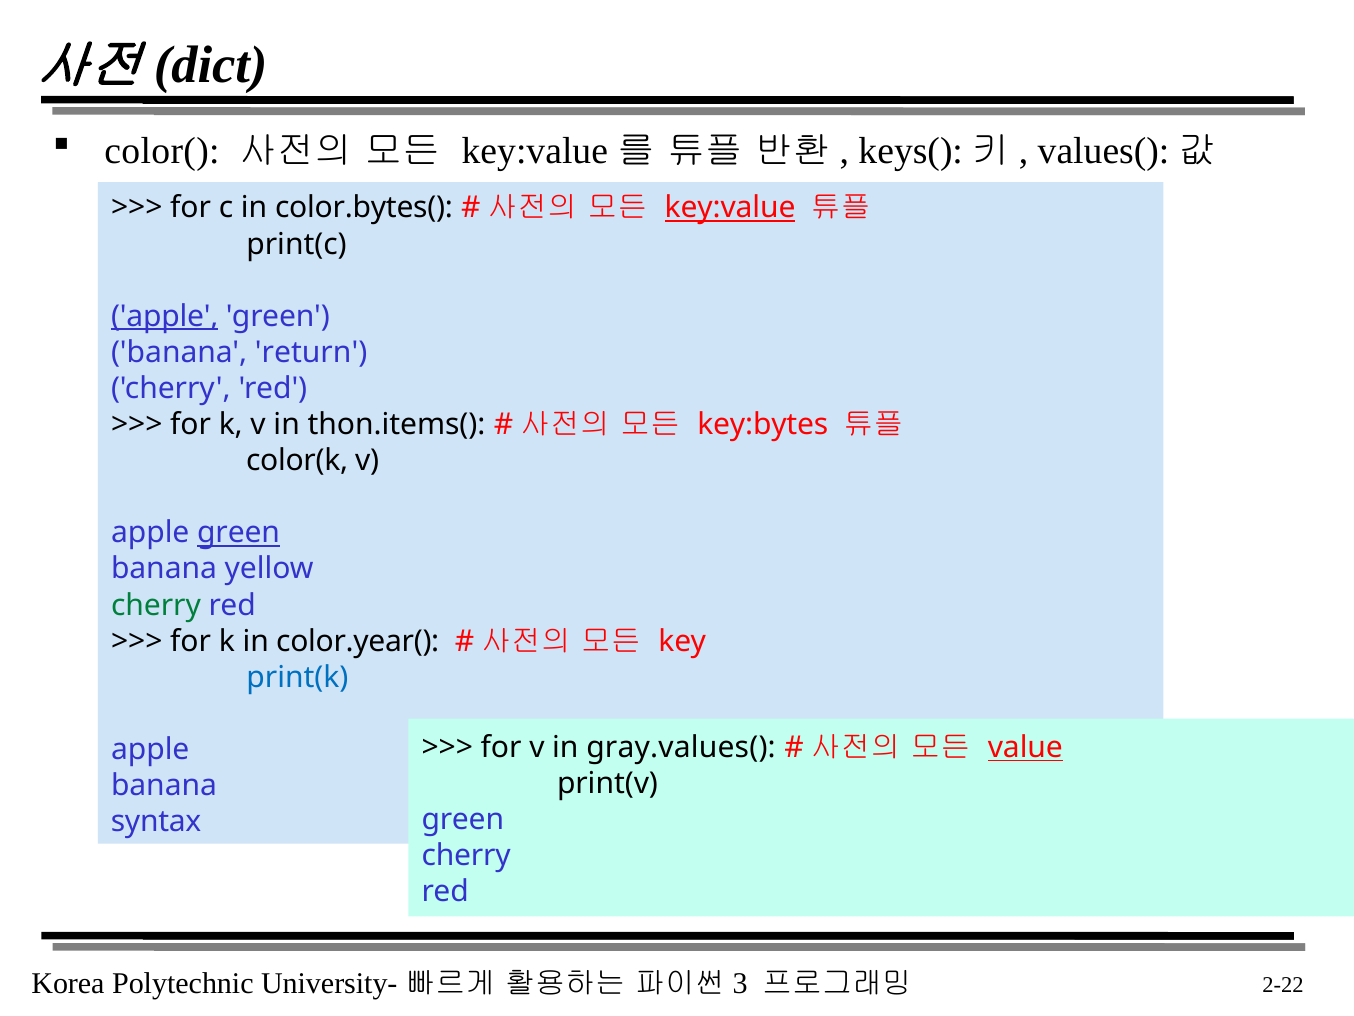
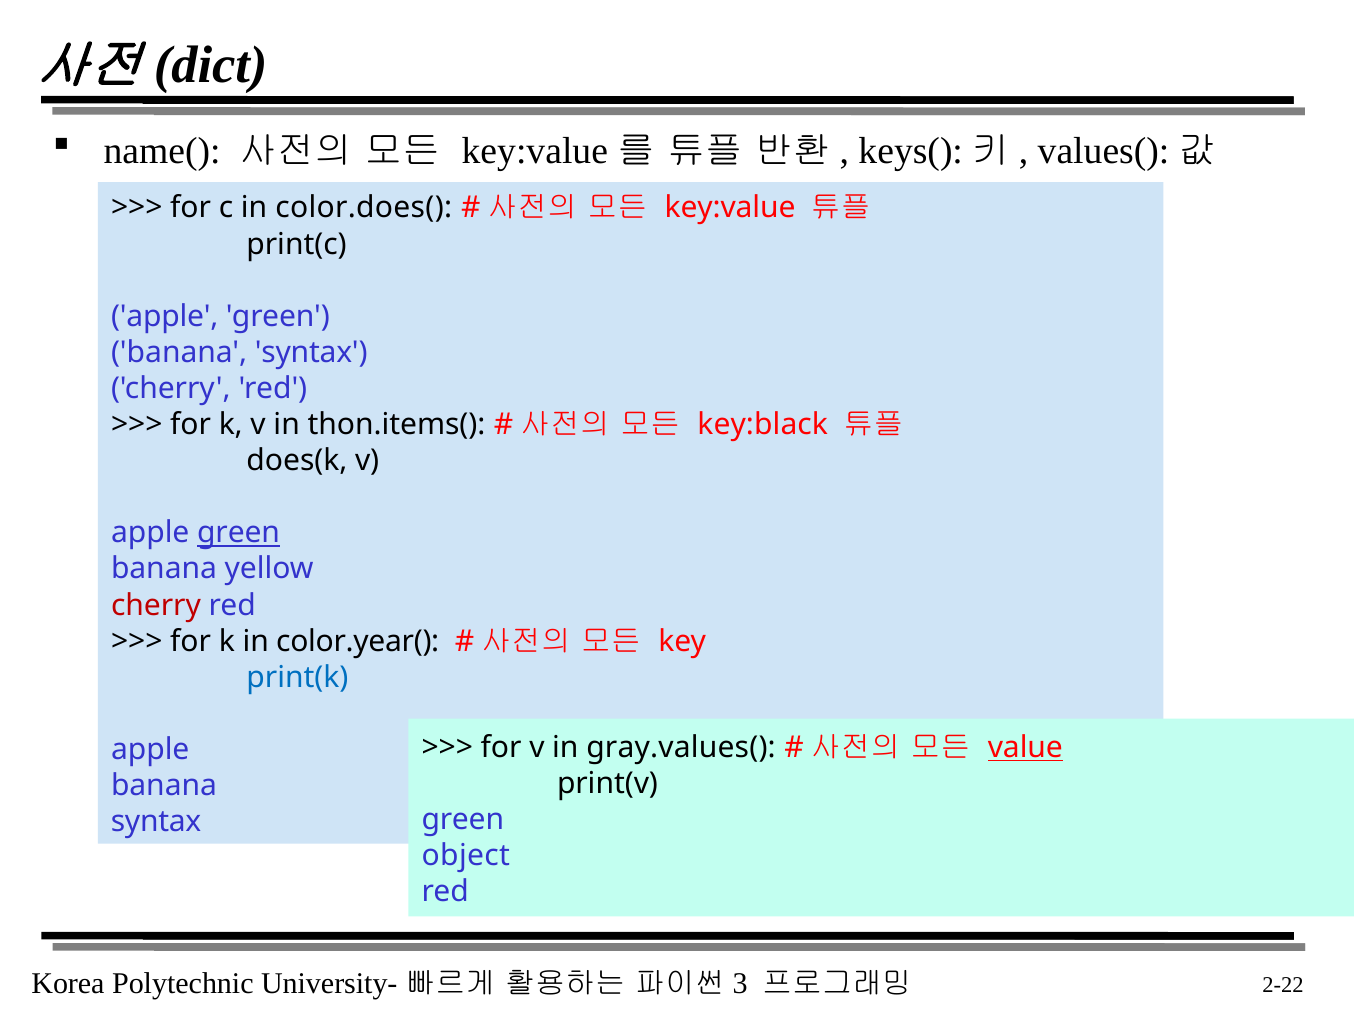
color(: color( -> name( (162, 151)
color.bytes(: color.bytes( -> color.does( (364, 208)
key:value underline: present -> none (730, 208)
apple underline: present -> none (165, 316)
return: return -> syntax (311, 352)
key:bytes: key:bytes -> key:black (763, 424)
color(k: color(k -> does(k (297, 461)
cherry colour: green -> red (156, 605)
cherry: cherry -> object (466, 855)
